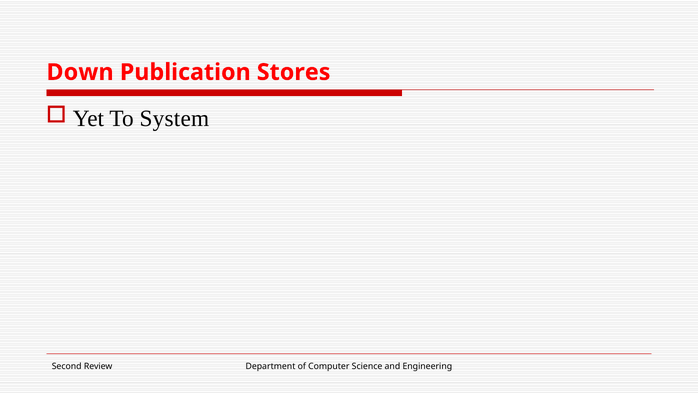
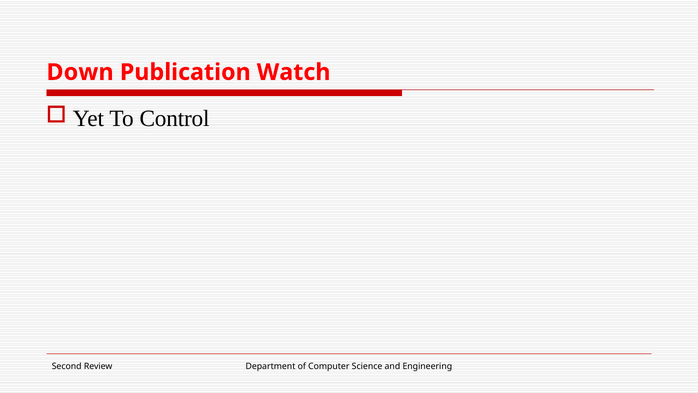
Stores: Stores -> Watch (294, 72)
System: System -> Control (175, 118)
